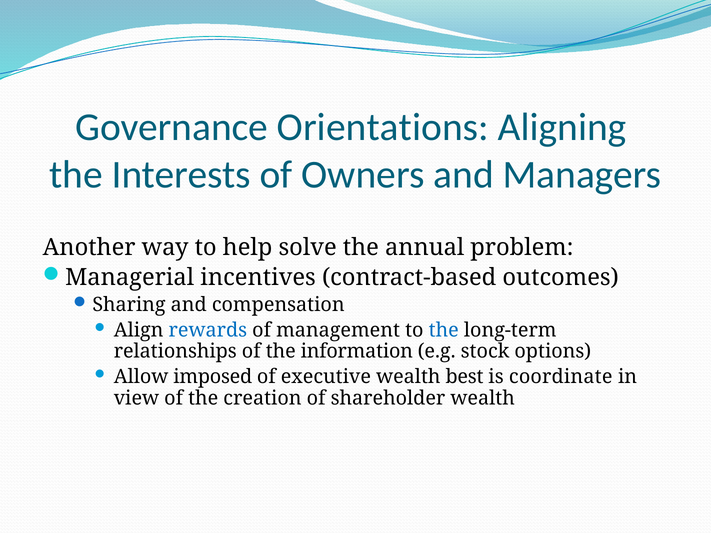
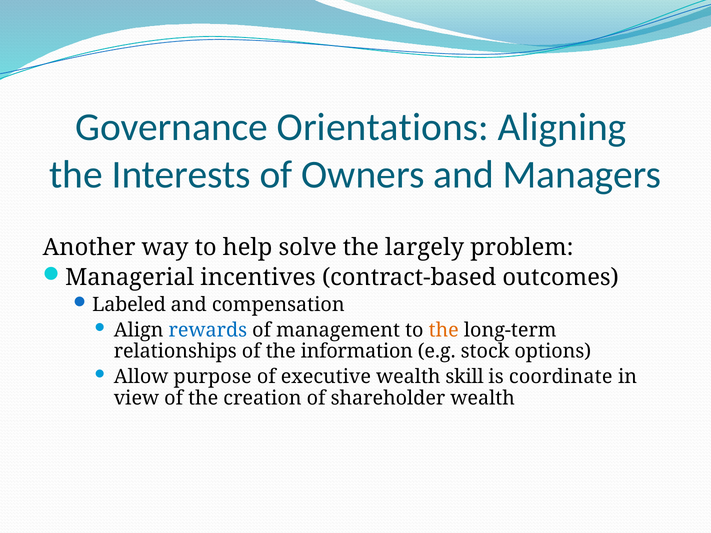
annual: annual -> largely (425, 247)
Sharing: Sharing -> Labeled (129, 305)
the colour: blue -> orange (444, 330)
imposed: imposed -> purpose (213, 377)
best: best -> skill (465, 377)
